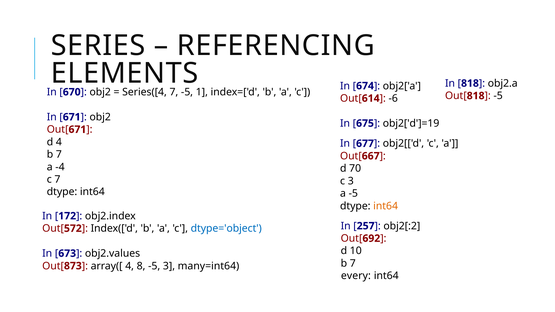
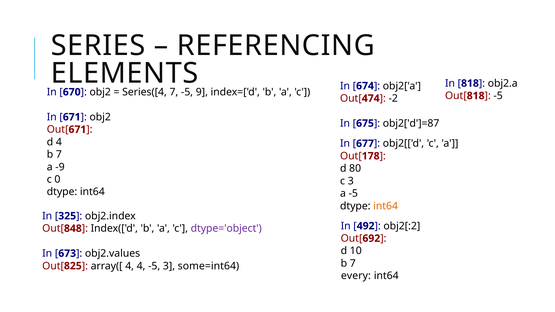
1: 1 -> 9 (202, 92)
614: 614 -> 474 (371, 98)
-6: -6 -> -2 (393, 98)
obj2['d']=19: obj2['d']=19 -> obj2['d']=87 (411, 123)
667: 667 -> 178 (371, 156)
-4: -4 -> -9 (60, 167)
70: 70 -> 80 (355, 169)
c 7: 7 -> 0 (57, 180)
172: 172 -> 325 (67, 216)
257: 257 -> 492 (366, 226)
572: 572 -> 848 (73, 229)
dtype='object colour: blue -> purple (226, 229)
873: 873 -> 825 (73, 266)
4 8: 8 -> 4 (141, 266)
many=int64: many=int64 -> some=int64 (208, 266)
